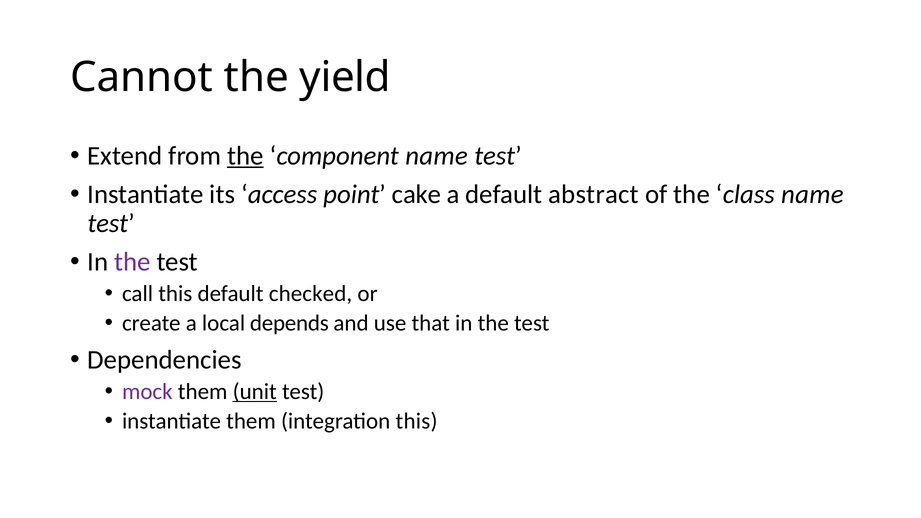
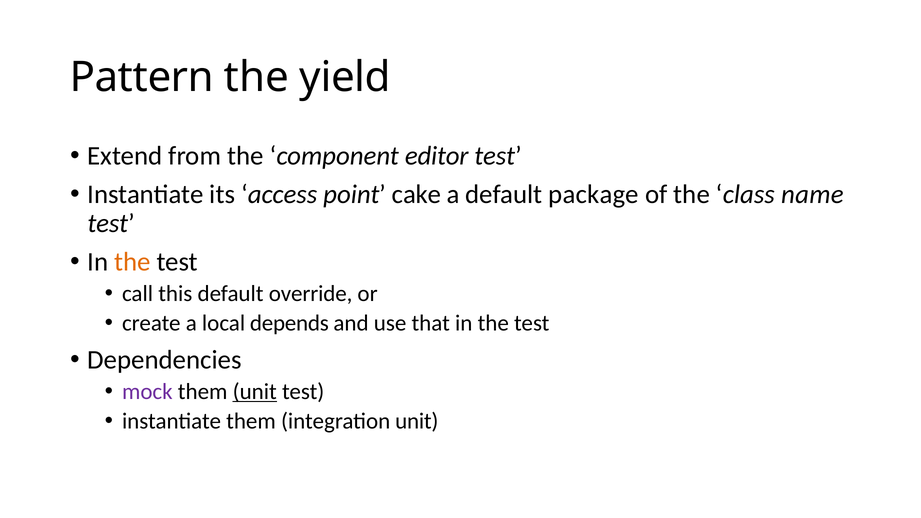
Cannot: Cannot -> Pattern (142, 77)
the underline: present -> none (245, 156)
component name: name -> editor (437, 156)
abstract: abstract -> package (594, 194)
the colour: purple -> orange (132, 262)
checked: checked -> override (311, 294)
integration this: this -> unit (417, 421)
